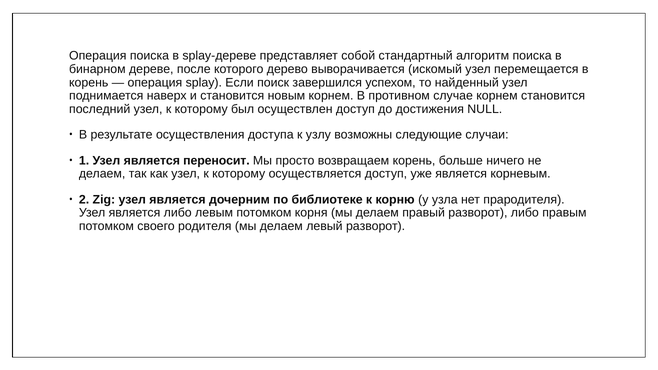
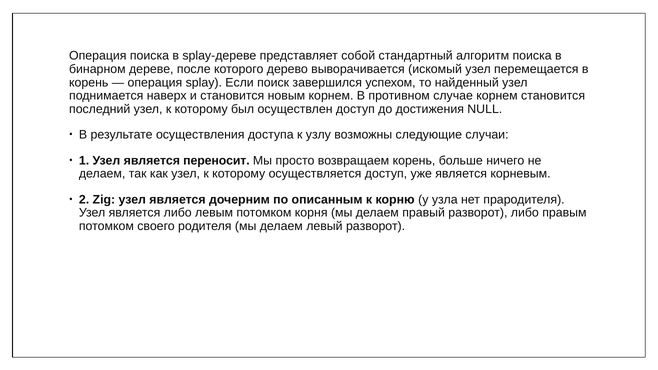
библиотеке: библиотеке -> описанным (327, 200)
